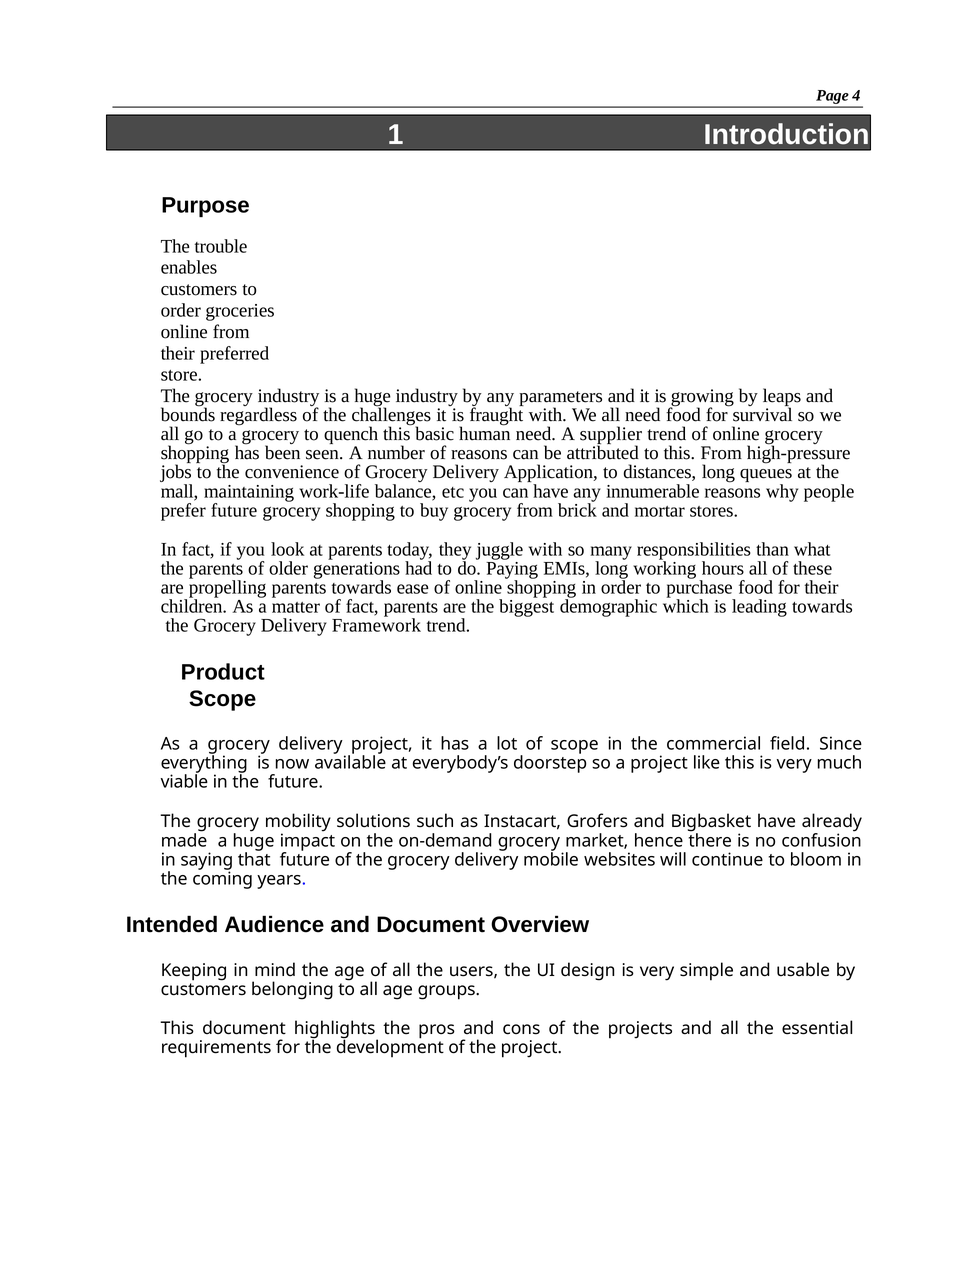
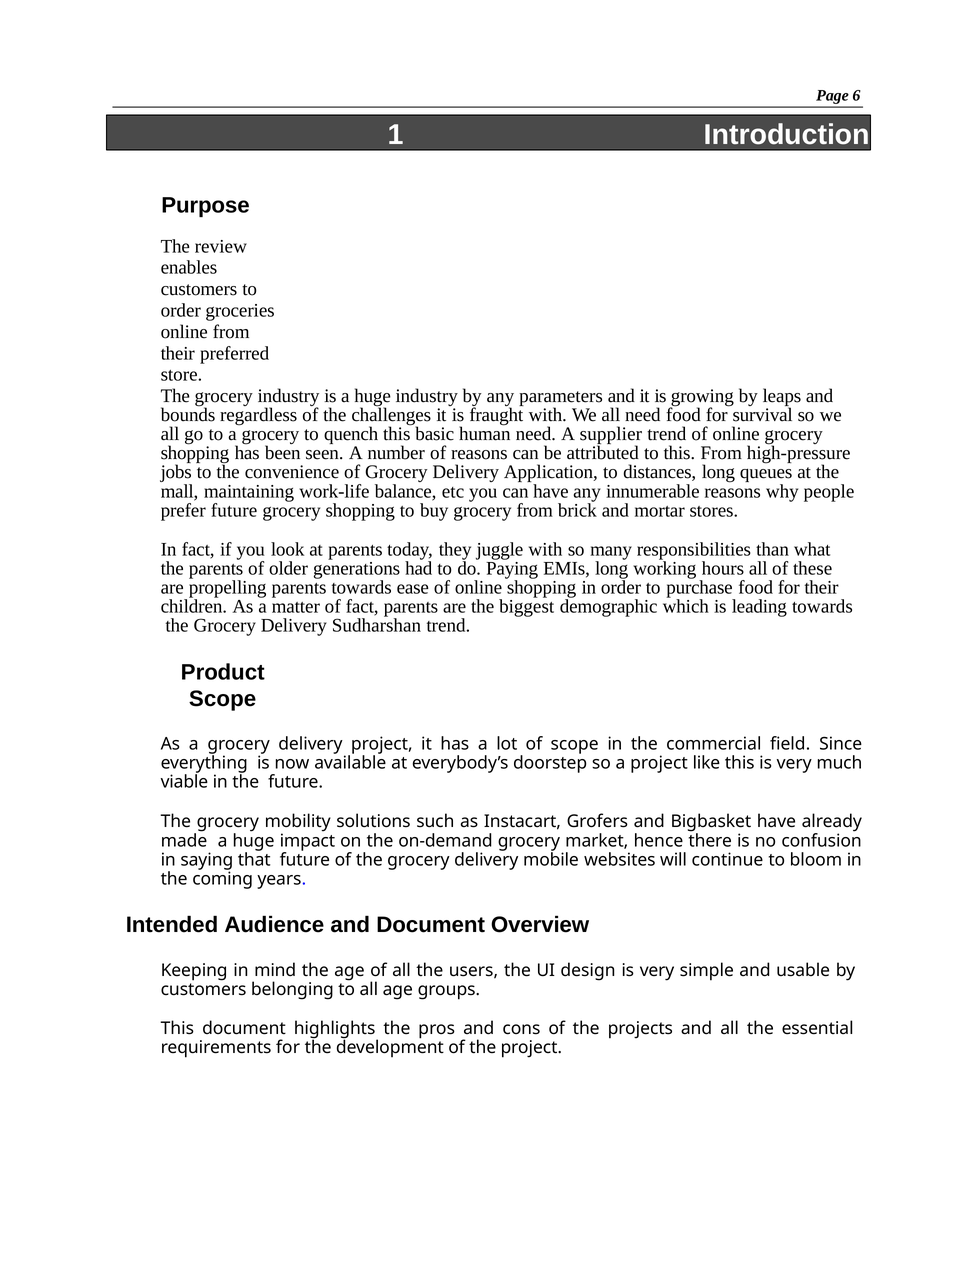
4: 4 -> 6 (856, 96)
trouble: trouble -> review (221, 246)
Framework: Framework -> Sudharshan (376, 626)
